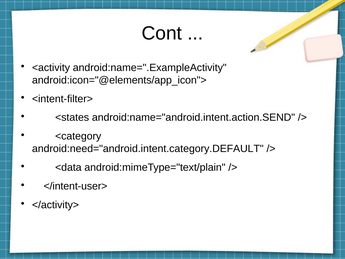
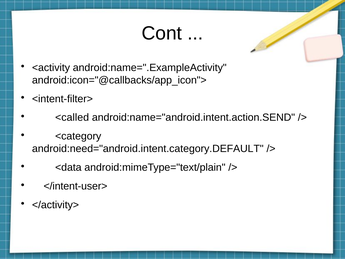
android:icon="@elements/app_icon">: android:icon="@elements/app_icon"> -> android:icon="@callbacks/app_icon"> (119, 80)
<states: <states -> <called (72, 117)
